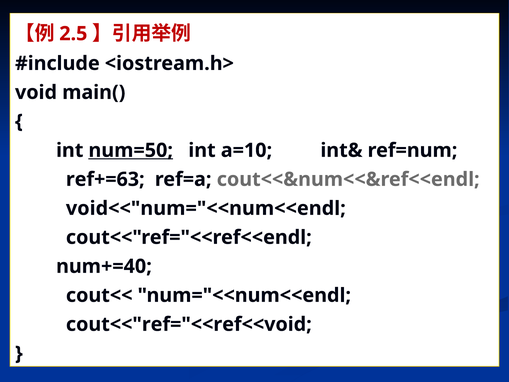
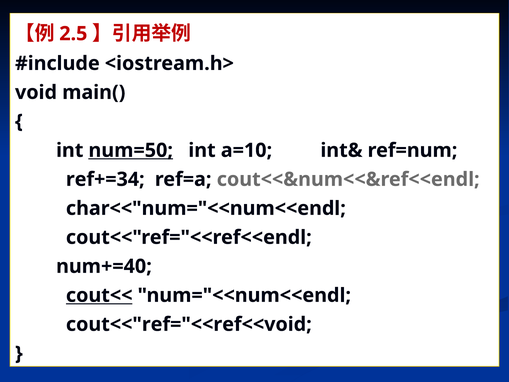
ref+=63: ref+=63 -> ref+=34 (105, 179)
void<<"num="<<num<<endl: void<<"num="<<num<<endl -> char<<"num="<<num<<endl (206, 208)
cout<< underline: none -> present (99, 295)
